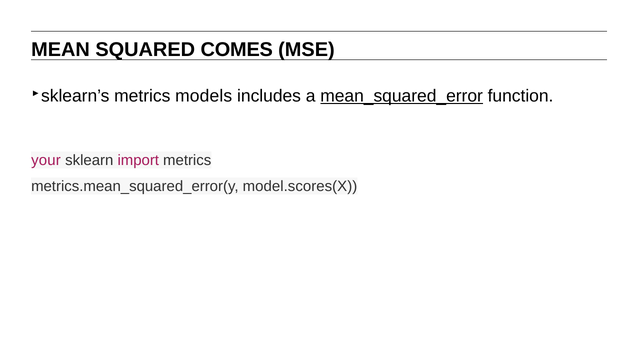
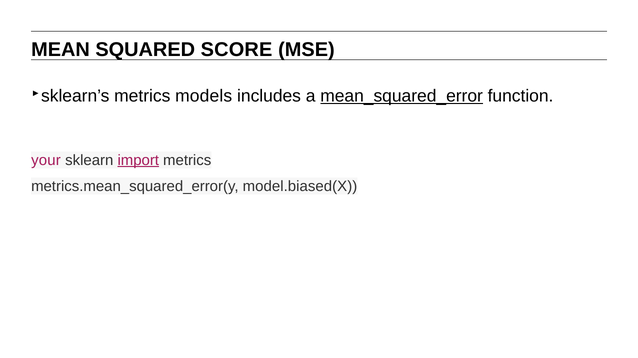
COMES: COMES -> SCORE (237, 49)
import underline: none -> present (138, 160)
model.scores(X: model.scores(X -> model.biased(X (300, 186)
